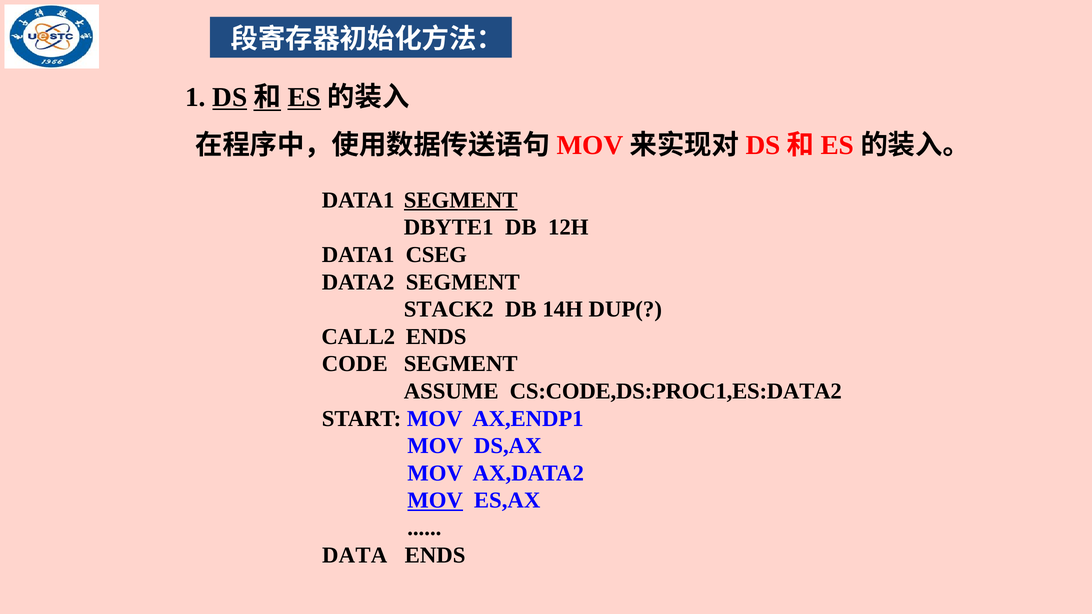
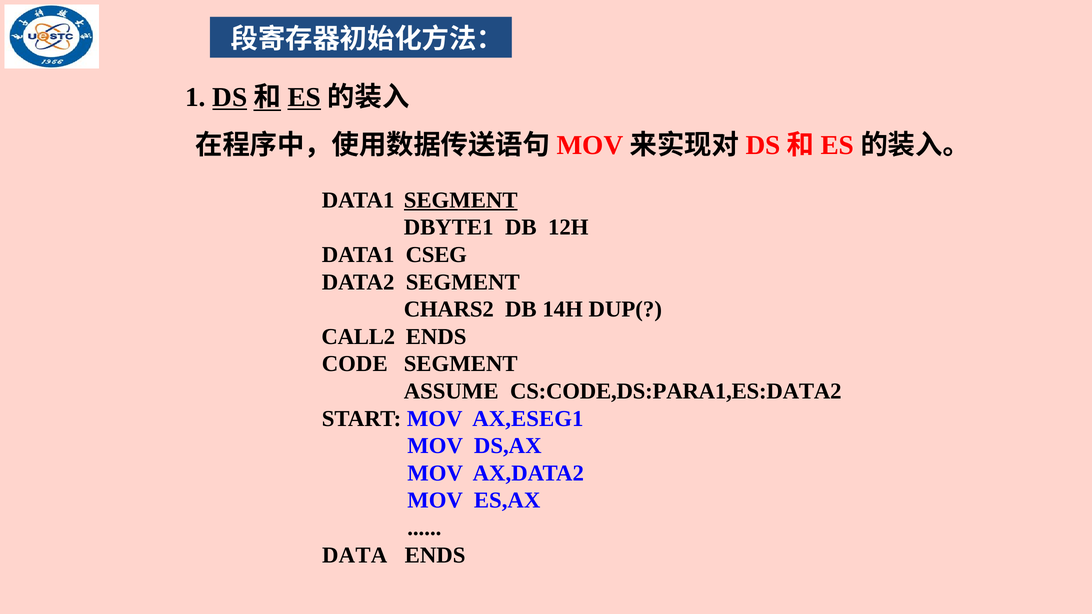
STACK2: STACK2 -> CHARS2 (449, 309)
CS:CODE,DS:PROC1,ES:DATA2: CS:CODE,DS:PROC1,ES:DATA2 -> CS:CODE,DS:PARA1,ES:DATA2 (676, 391)
AX,ENDP1: AX,ENDP1 -> AX,ESEG1 (528, 419)
MOV underline: present -> none (435, 501)
